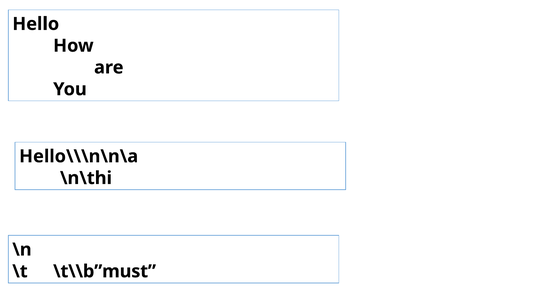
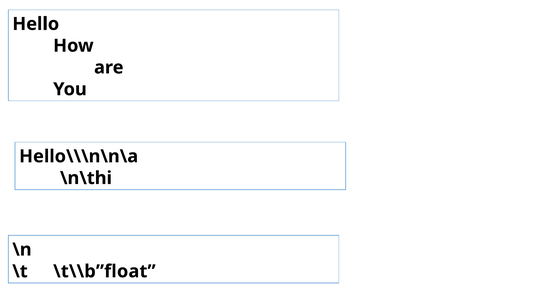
\t\\b”must: \t\\b”must -> \t\\b”float (104, 272)
